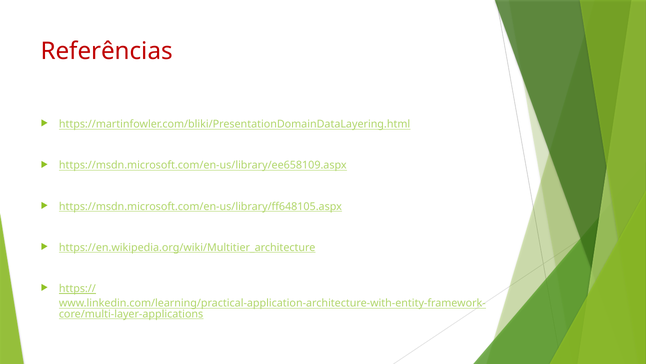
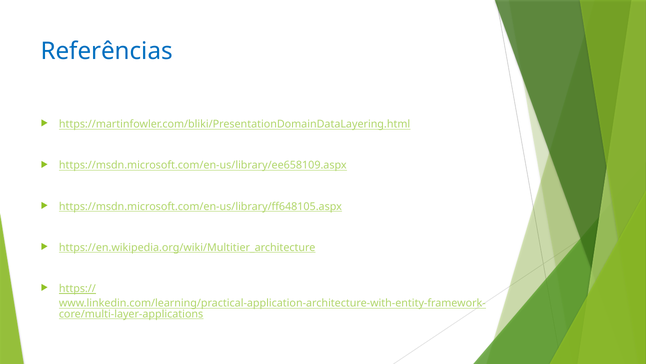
Referências colour: red -> blue (107, 51)
